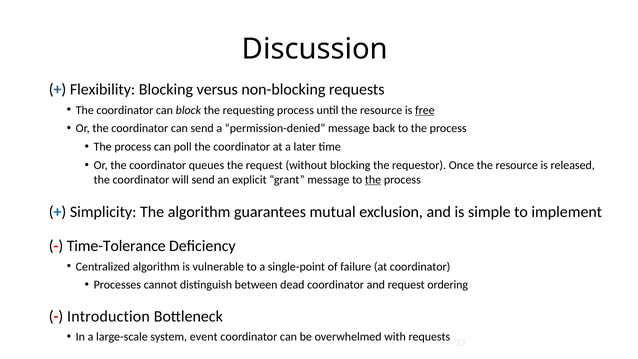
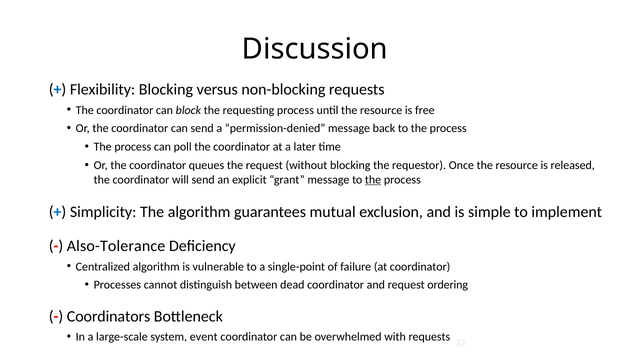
free underline: present -> none (425, 110)
Time-Tolerance: Time-Tolerance -> Also-Tolerance (116, 246)
Introduction: Introduction -> Coordinators (109, 316)
